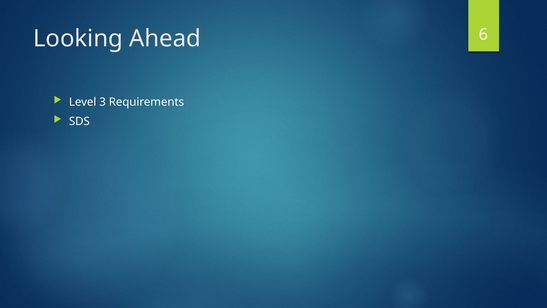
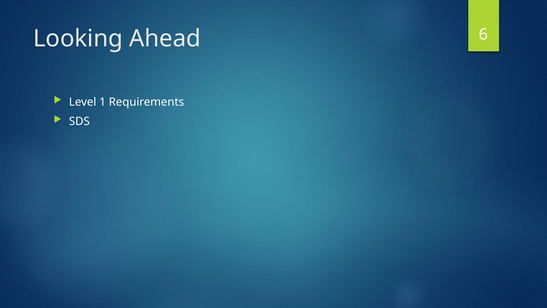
3: 3 -> 1 (103, 102)
